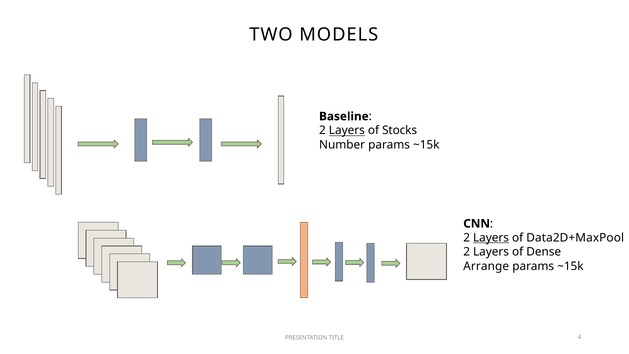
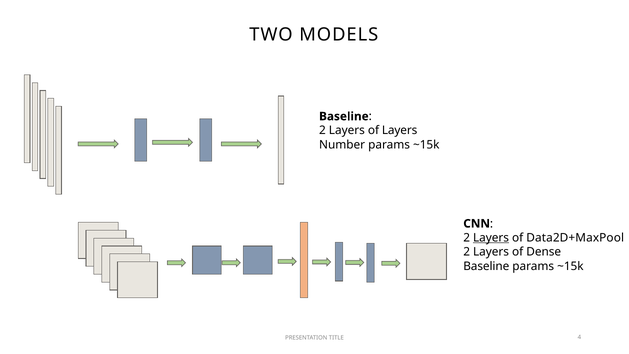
Layers underline: present -> none (347, 130)
of Stocks: Stocks -> Layers (400, 130)
Arrange: Arrange -> Baseline (486, 266)
